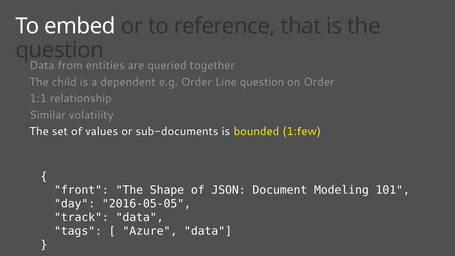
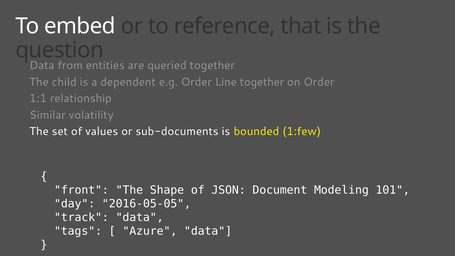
Line question: question -> together (262, 82)
